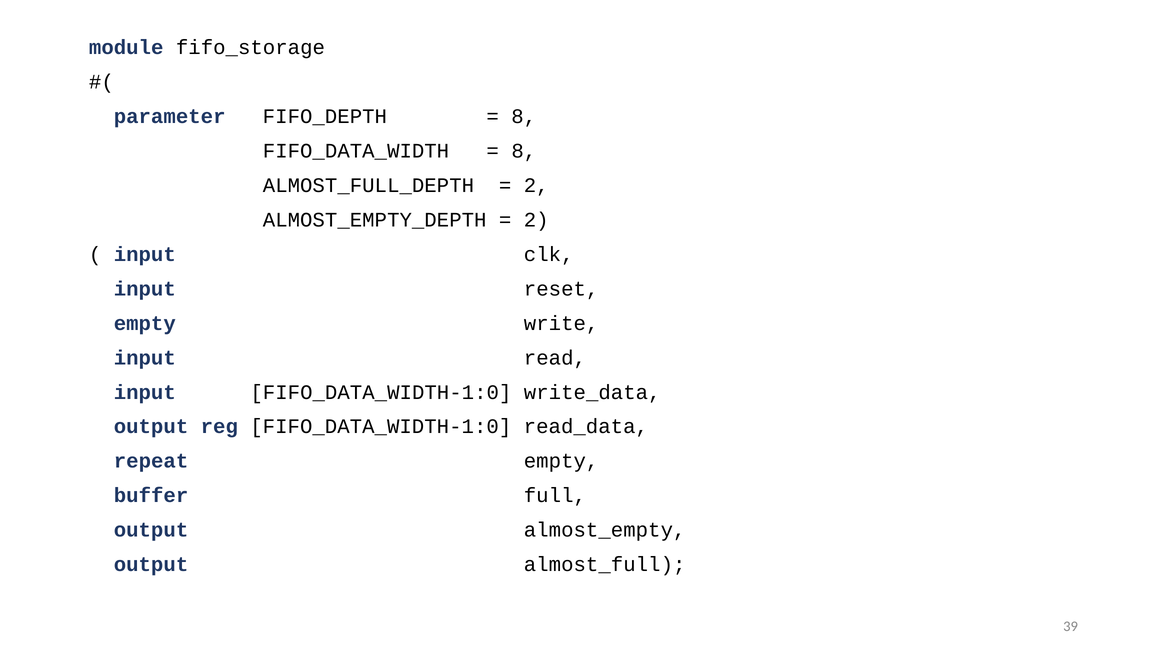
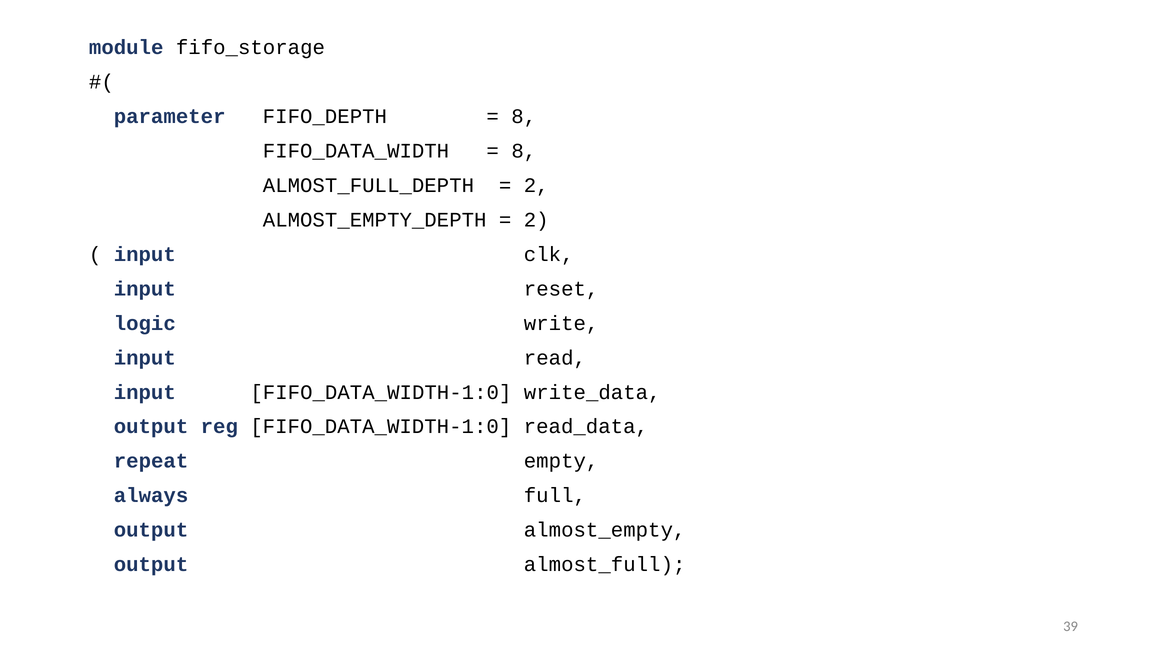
empty: empty -> logic (145, 323)
buffer: buffer -> always (151, 496)
